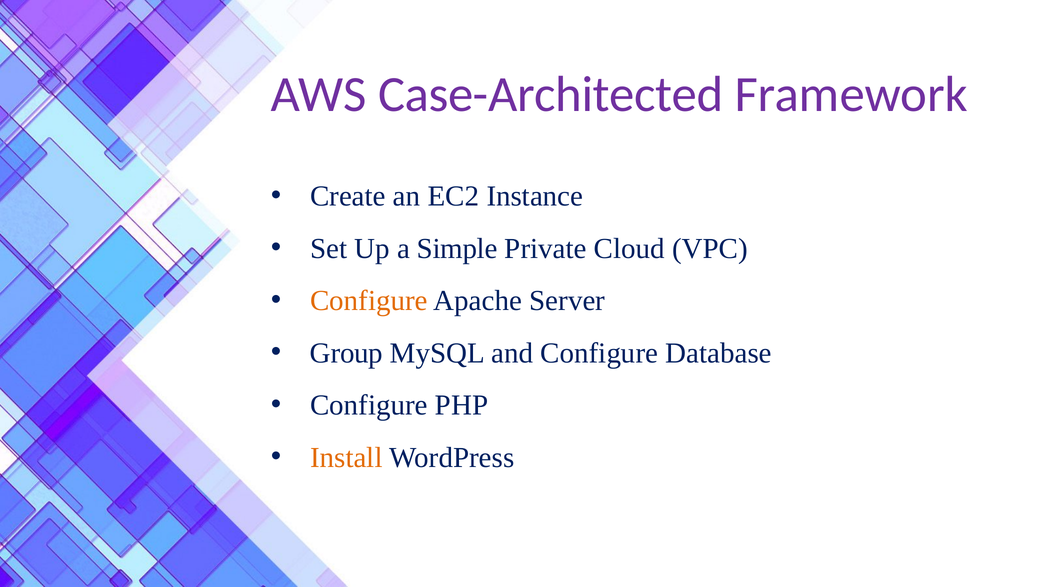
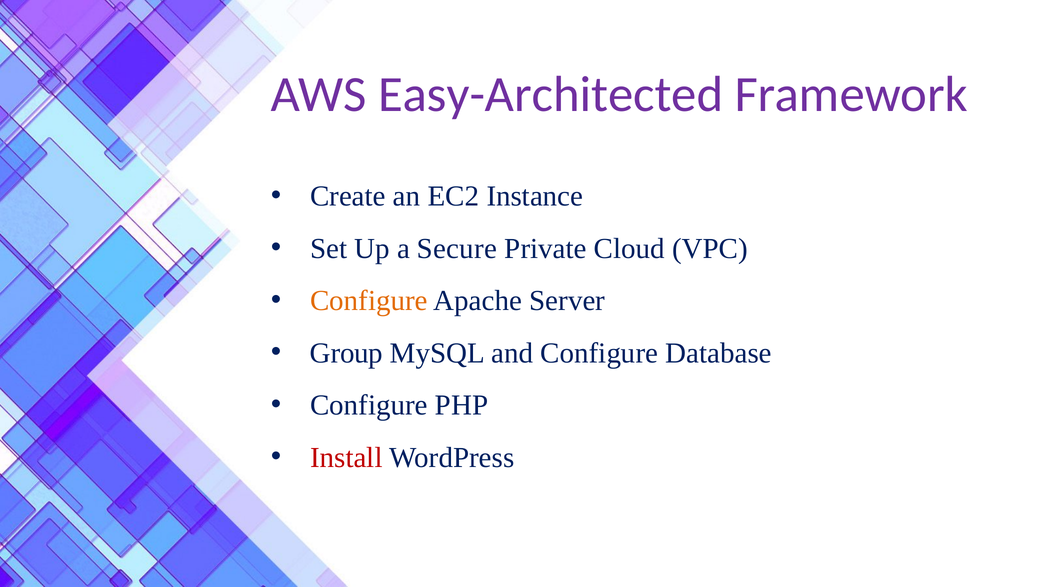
Case-Architected: Case-Architected -> Easy-Architected (551, 94)
Simple: Simple -> Secure (457, 249)
Install colour: orange -> red (346, 458)
